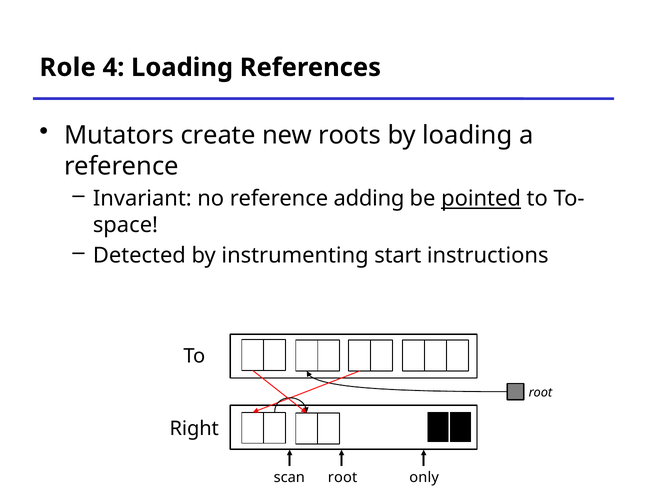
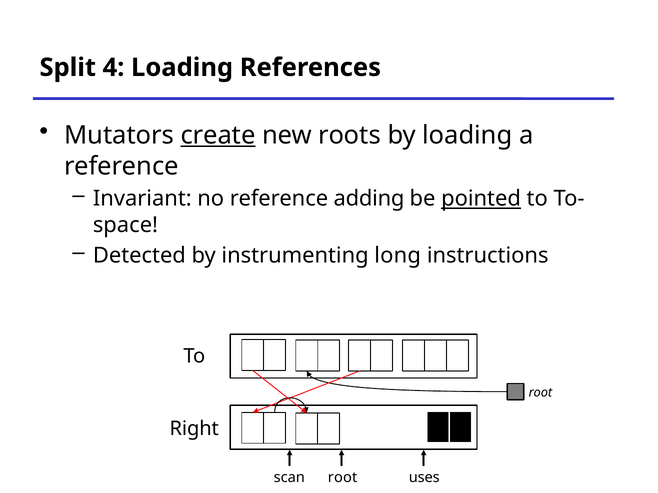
Role: Role -> Split (68, 68)
create underline: none -> present (218, 136)
start: start -> long (398, 256)
only: only -> uses (424, 478)
